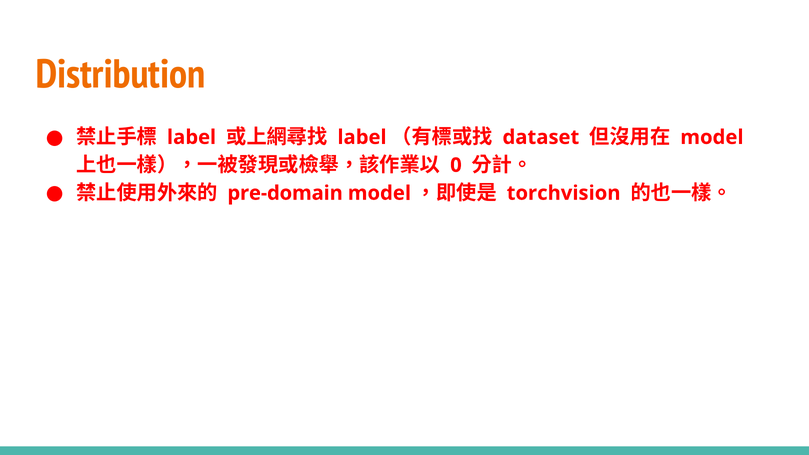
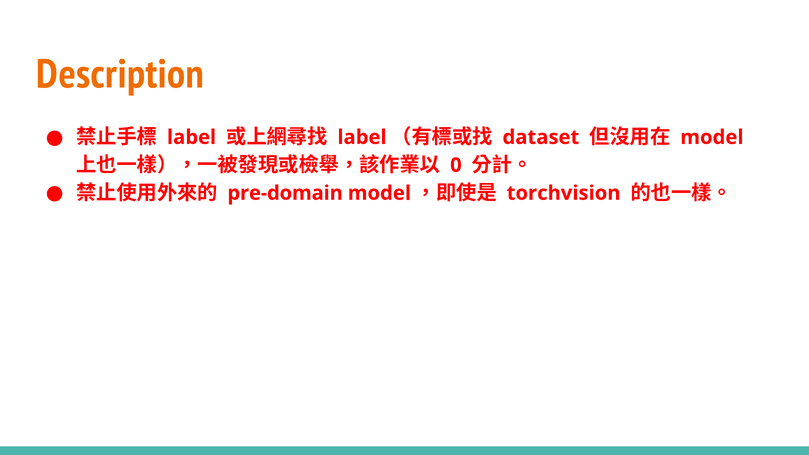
Distribution: Distribution -> Description (120, 75)
